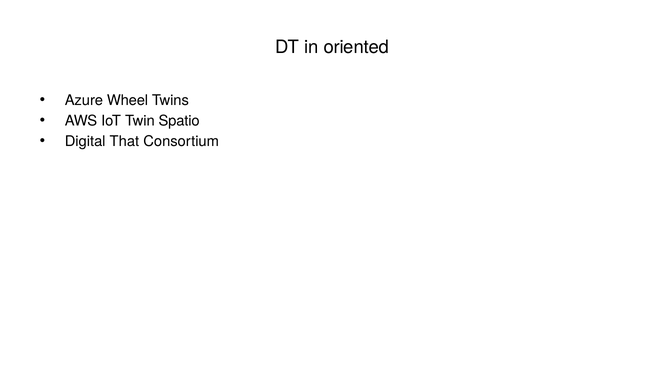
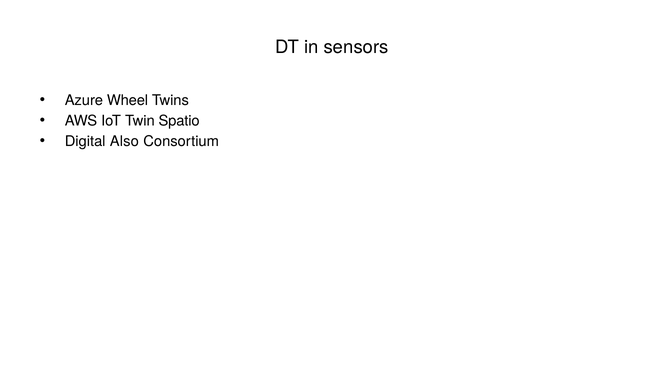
oriented: oriented -> sensors (356, 47)
That: That -> Also (124, 142)
